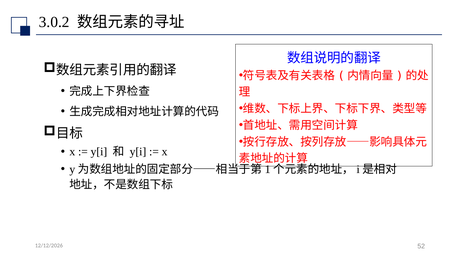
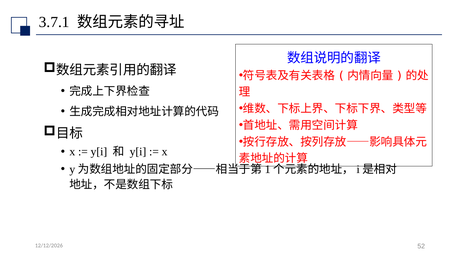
3.0.2: 3.0.2 -> 3.7.1 (54, 22)
